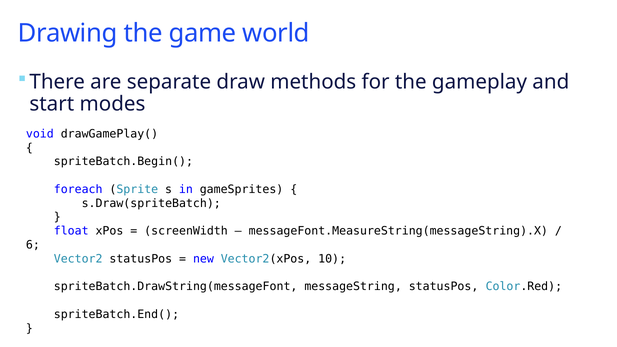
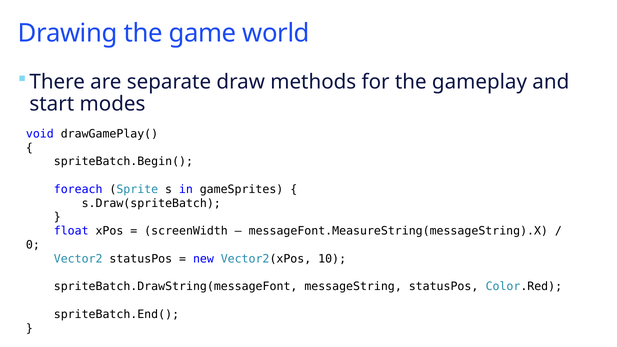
6: 6 -> 0 (33, 245)
